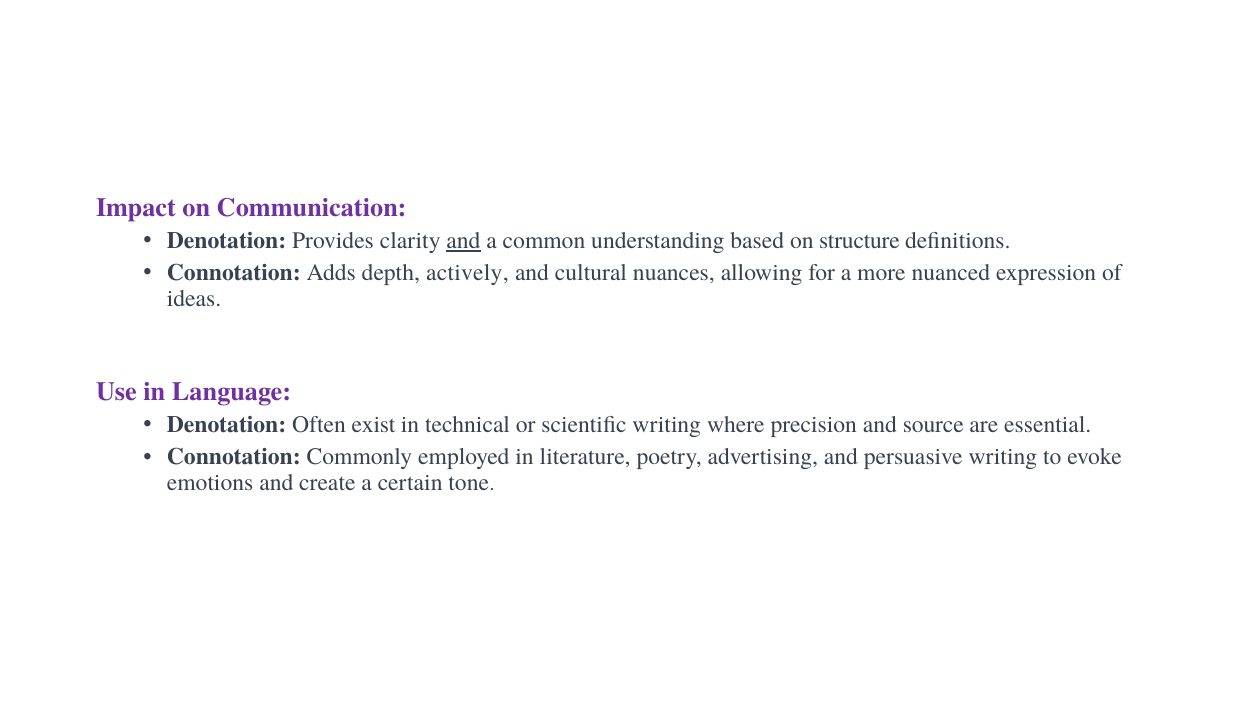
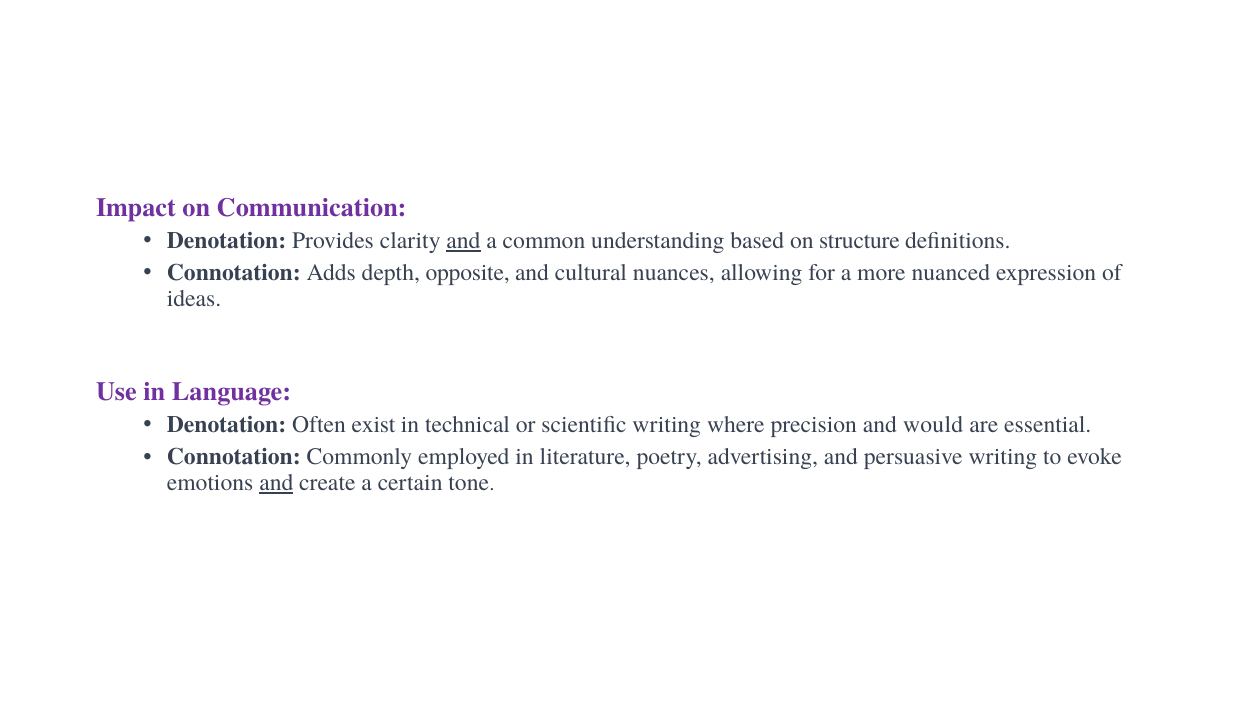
actively: actively -> opposite (468, 273)
source: source -> would (933, 425)
and underline: none -> present (276, 482)
